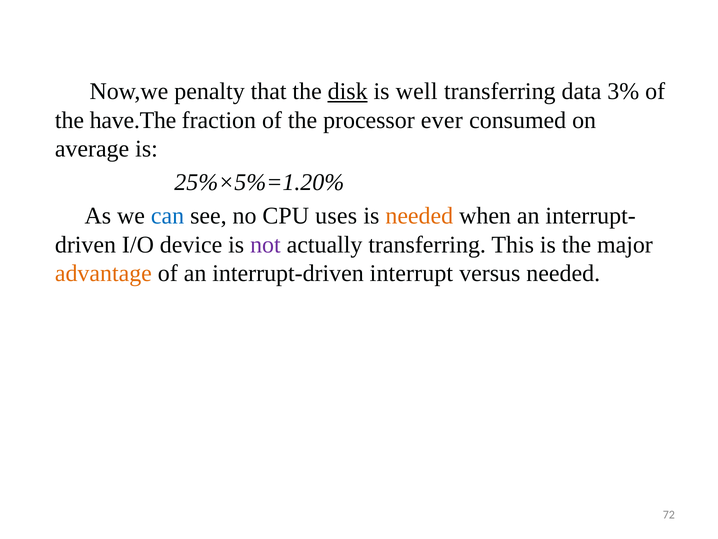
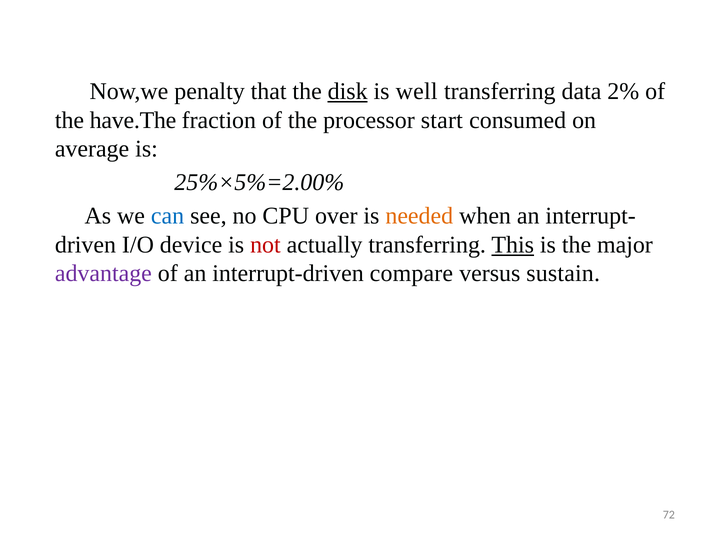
3%: 3% -> 2% (623, 91)
ever: ever -> start (442, 120)
25%×5%=1.20%: 25%×5%=1.20% -> 25%×5%=2.00% (259, 182)
uses: uses -> over (336, 216)
not colour: purple -> red (265, 245)
This underline: none -> present (513, 245)
advantage colour: orange -> purple (103, 273)
interrupt: interrupt -> compare (411, 273)
versus needed: needed -> sustain (563, 273)
